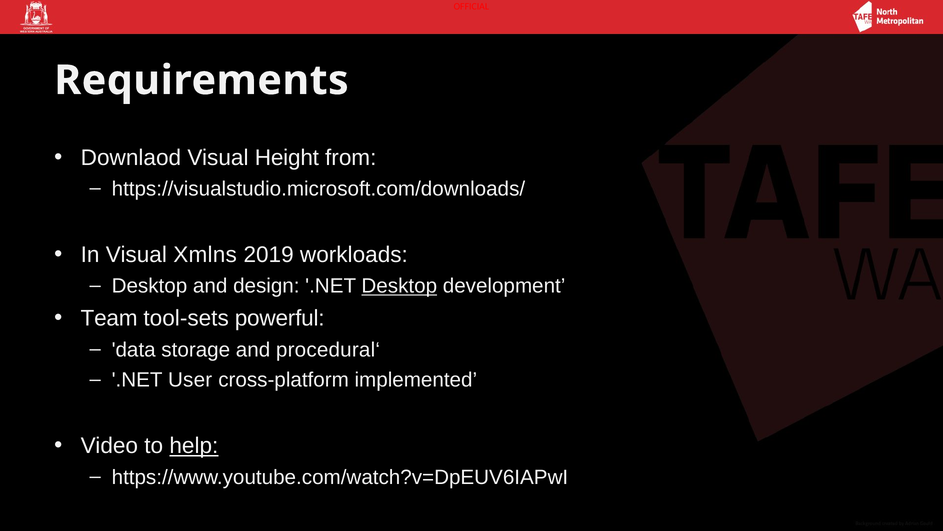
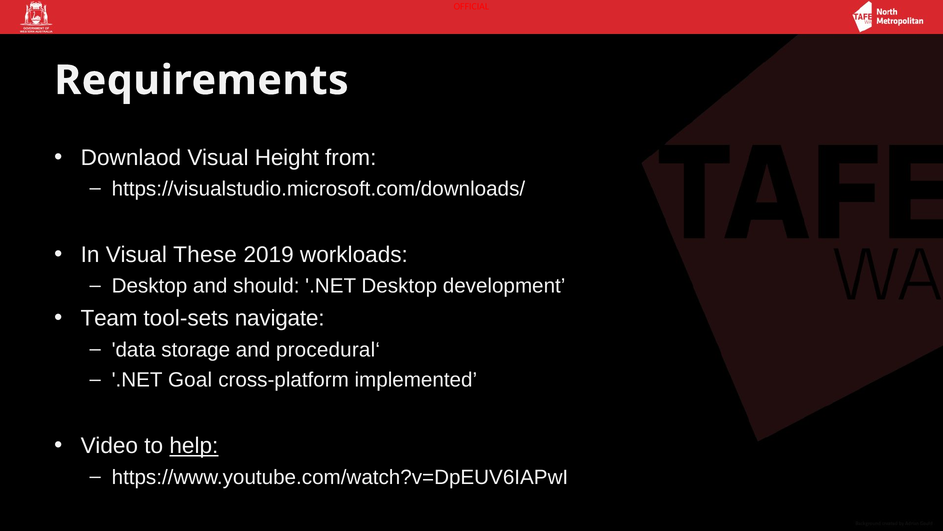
Xmlns: Xmlns -> These (205, 255)
design: design -> should (266, 286)
Desktop underline: present -> none (399, 286)
powerful: powerful -> navigate (280, 318)
User: User -> Goal (190, 380)
